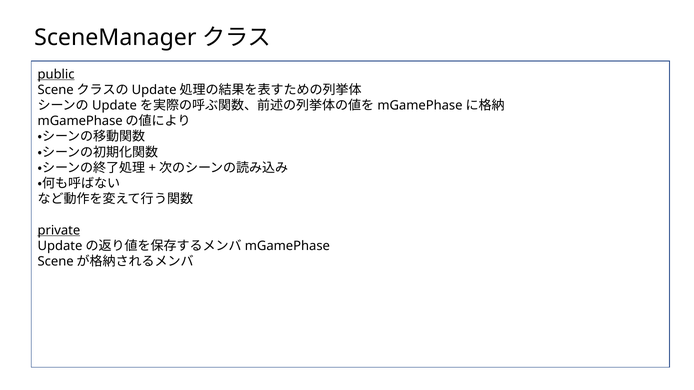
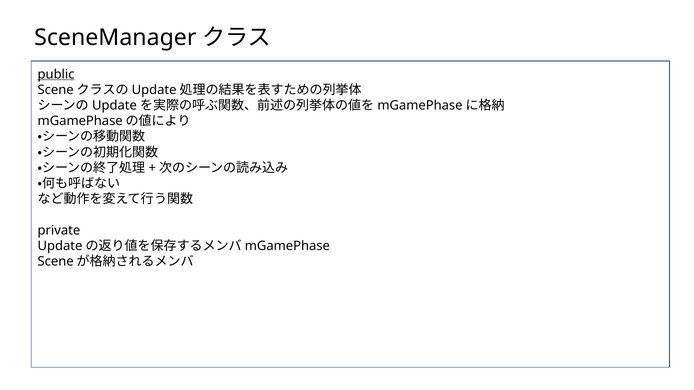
private underline: present -> none (59, 230)
